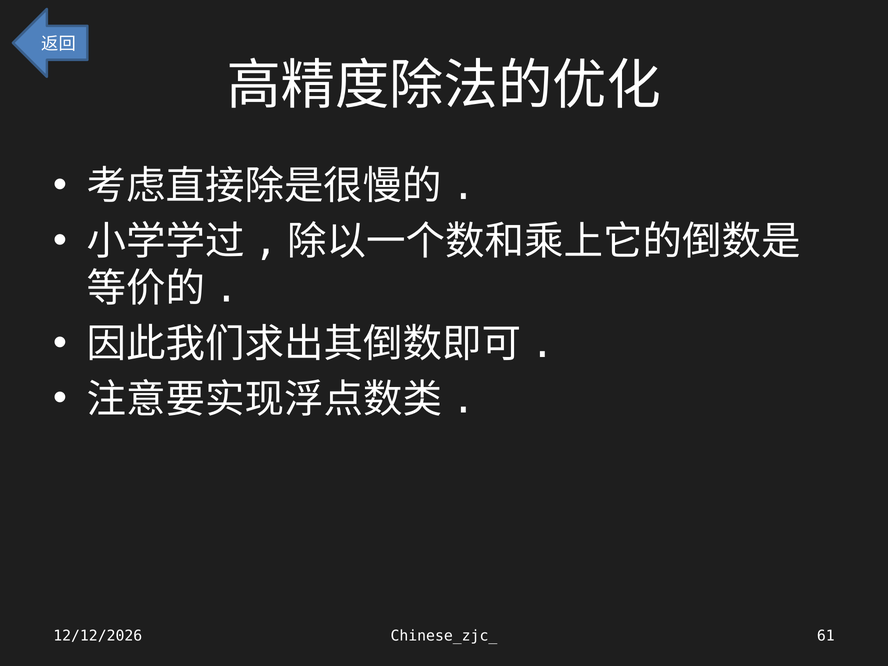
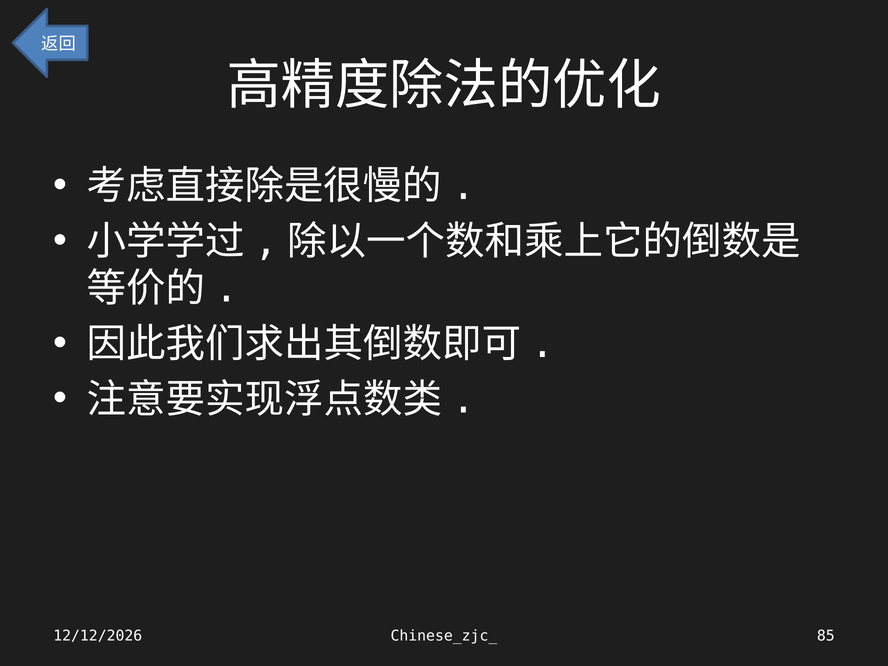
61: 61 -> 85 (826, 636)
